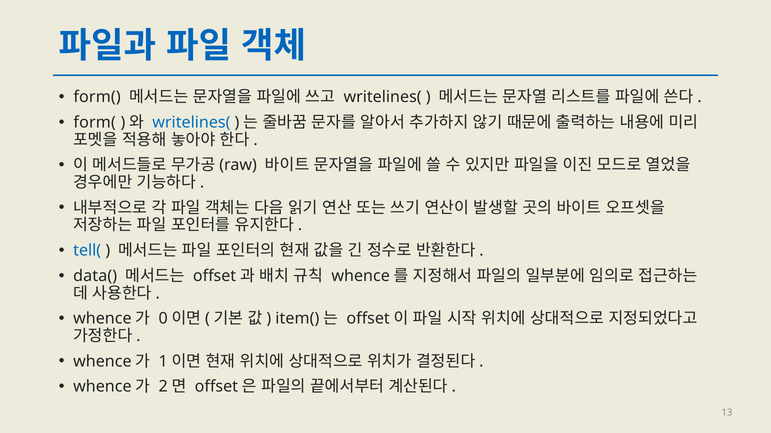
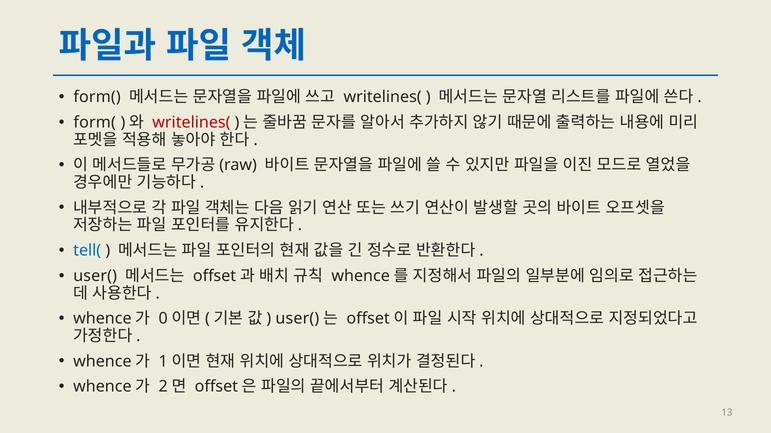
writelines( colour: blue -> red (191, 123)
data(: data( -> user( (95, 276)
item(: item( -> user( (297, 319)
